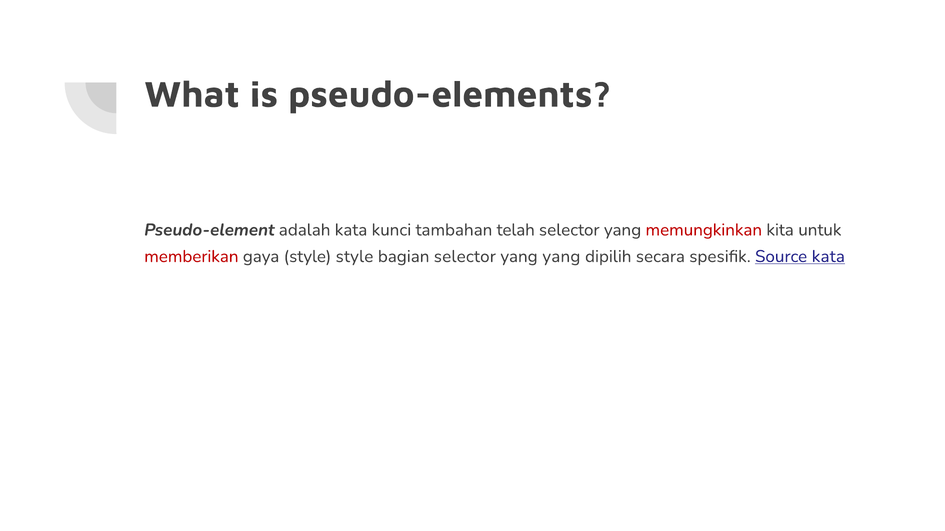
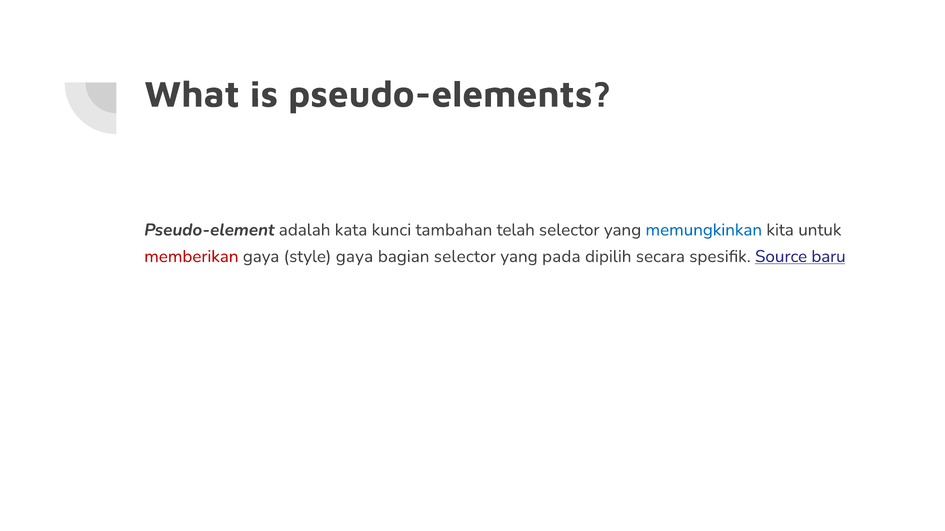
memungkinkan colour: red -> blue (704, 230)
style style: style -> gaya (354, 257)
yang yang: yang -> pada (561, 257)
Source kata: kata -> baru (829, 257)
